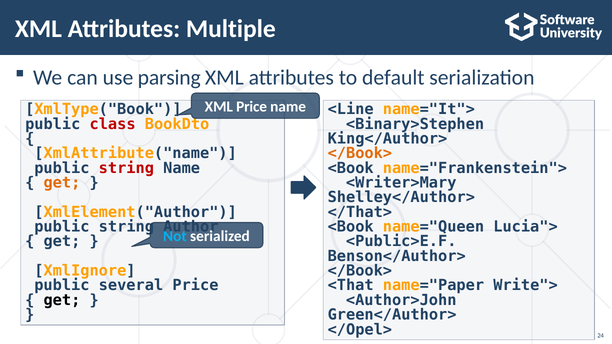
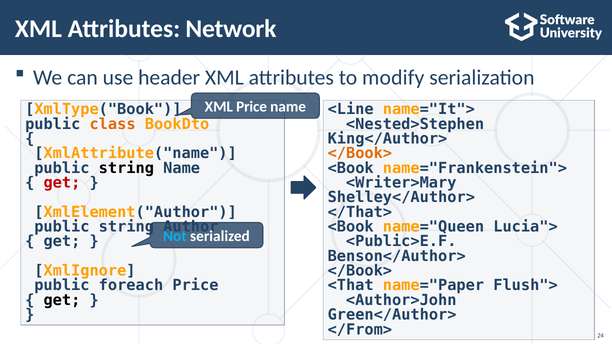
Multiple: Multiple -> Network (231, 29)
parsing: parsing -> header (169, 78)
default: default -> modify (393, 78)
<Binary>Stephen: <Binary>Stephen -> <Nested>Stephen (415, 124)
class colour: red -> orange (113, 124)
string colour: red -> black (126, 168)
get colour: orange -> red (62, 183)
several: several -> foreach (131, 286)
Write">: Write"> -> Flush"> (526, 286)
</Opel>: </Opel> -> </From> (360, 330)
